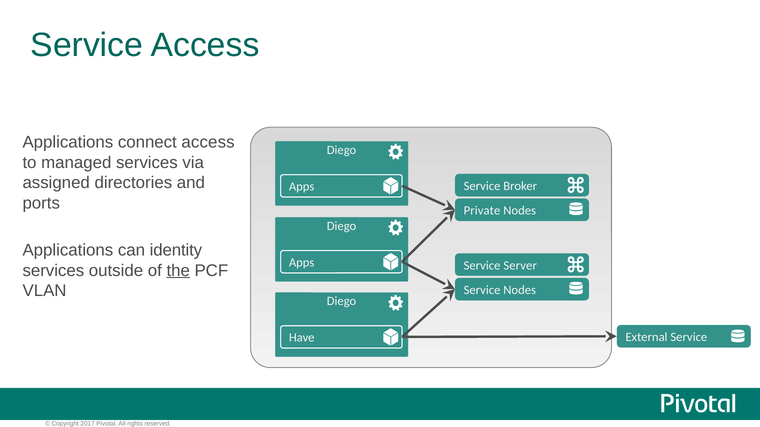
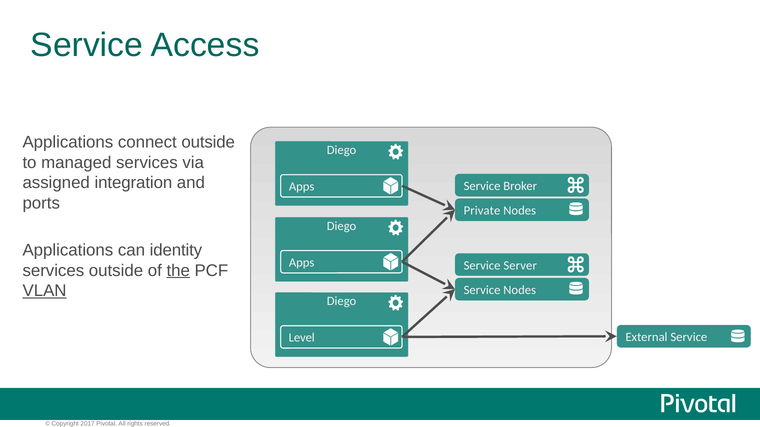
connect access: access -> outside (208, 142)
directories: directories -> integration (133, 183)
VLAN underline: none -> present (45, 291)
Have: Have -> Level (302, 338)
